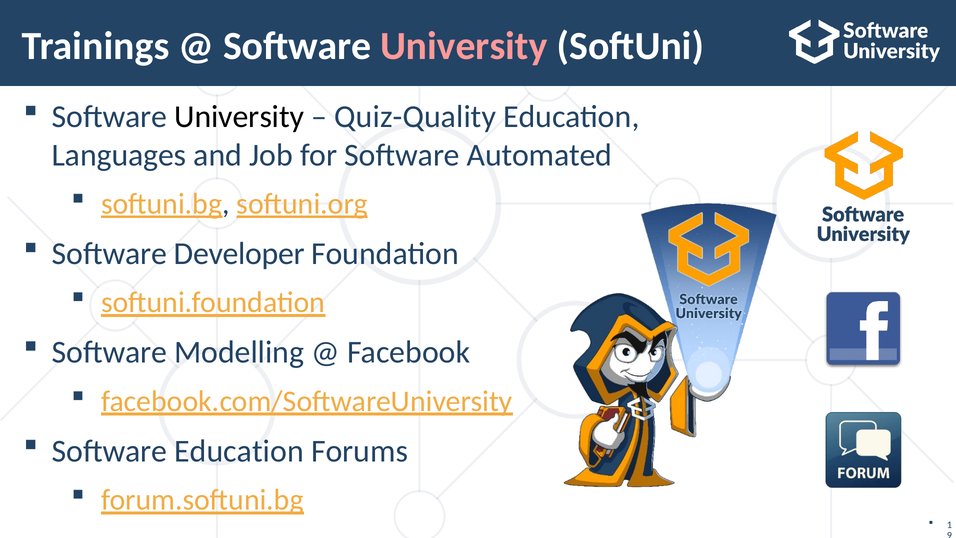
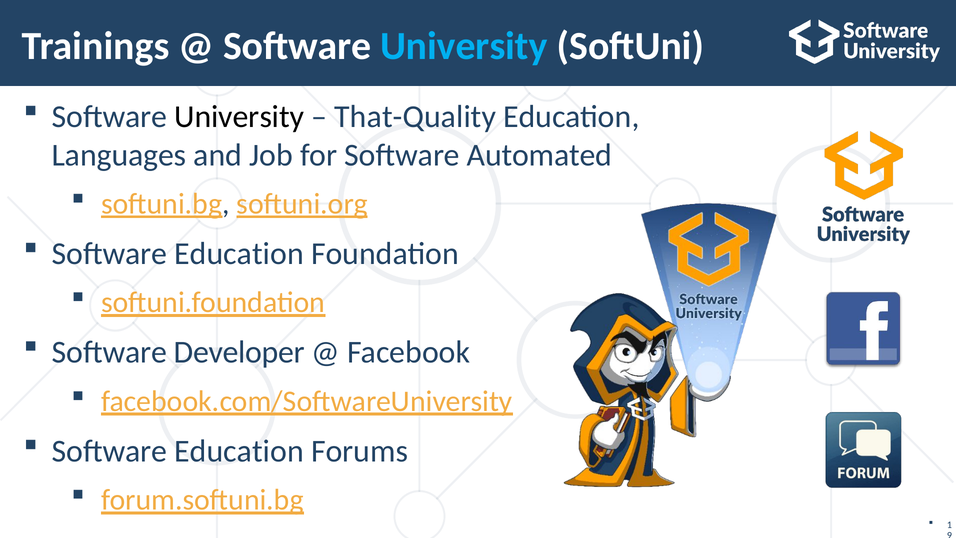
University colour: pink -> light blue (464, 46)
Quiz-Quality: Quiz-Quality -> That-Quality (415, 117)
Developer: Developer -> Education (239, 254)
Modelling: Modelling -> Developer (239, 352)
